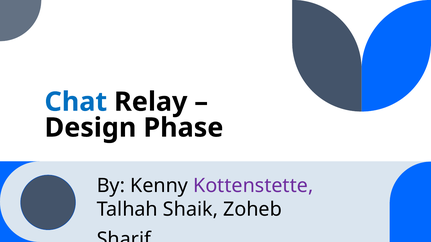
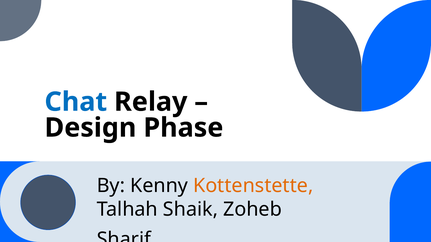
Kottenstette colour: purple -> orange (253, 186)
